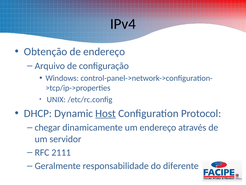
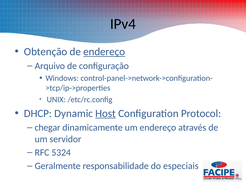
endereço underline: none -> present (104, 52)
2111: 2111 -> 5324 (61, 152)
diferente: diferente -> especiais (181, 166)
